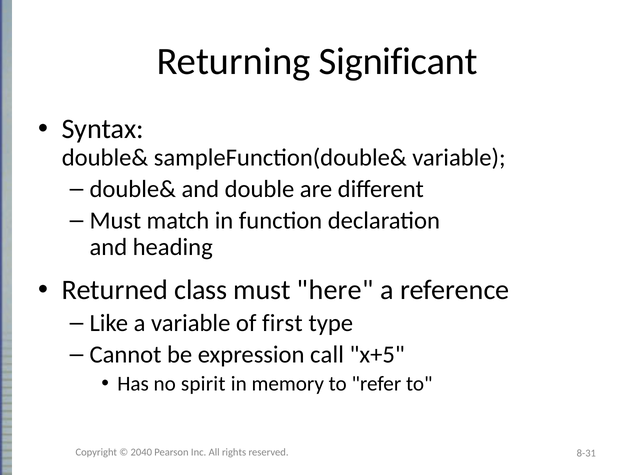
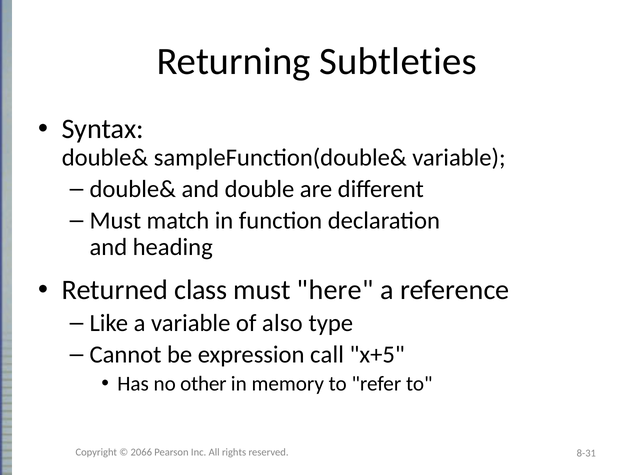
Significant: Significant -> Subtleties (398, 61)
first: first -> also (282, 324)
spirit: spirit -> other (203, 384)
2040: 2040 -> 2066 (141, 453)
